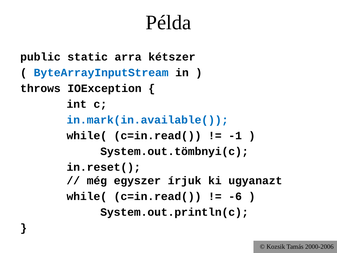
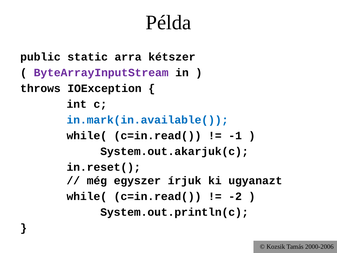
ByteArrayInputStream colour: blue -> purple (101, 73)
System.out.tömbnyi(c: System.out.tömbnyi(c -> System.out.akarjuk(c (174, 151)
-6: -6 -> -2 (235, 196)
